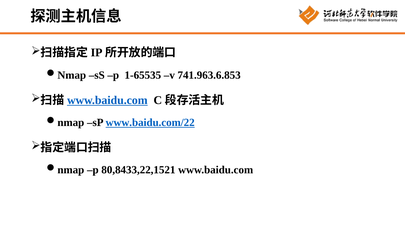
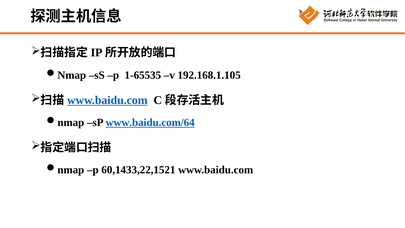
741.963.6.853: 741.963.6.853 -> 192.168.1.105 (209, 75)
www.baidu.com/22: www.baidu.com/22 -> www.baidu.com/64 (150, 122)
80,8433,22,1521: 80,8433,22,1521 -> 60,1433,22,1521 (138, 170)
